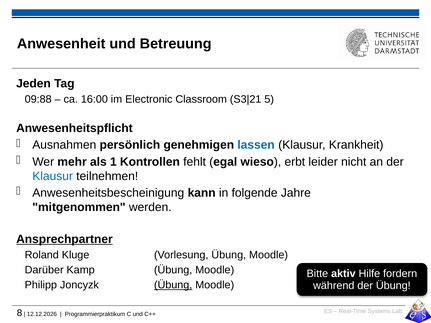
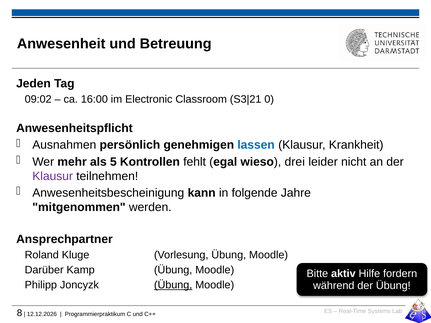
09:88: 09:88 -> 09:02 (38, 99)
5: 5 -> 0 (269, 99)
1: 1 -> 5 (113, 162)
erbt: erbt -> drei (295, 162)
Klausur colour: blue -> purple (53, 176)
Ansprechpartner underline: present -> none (64, 239)
